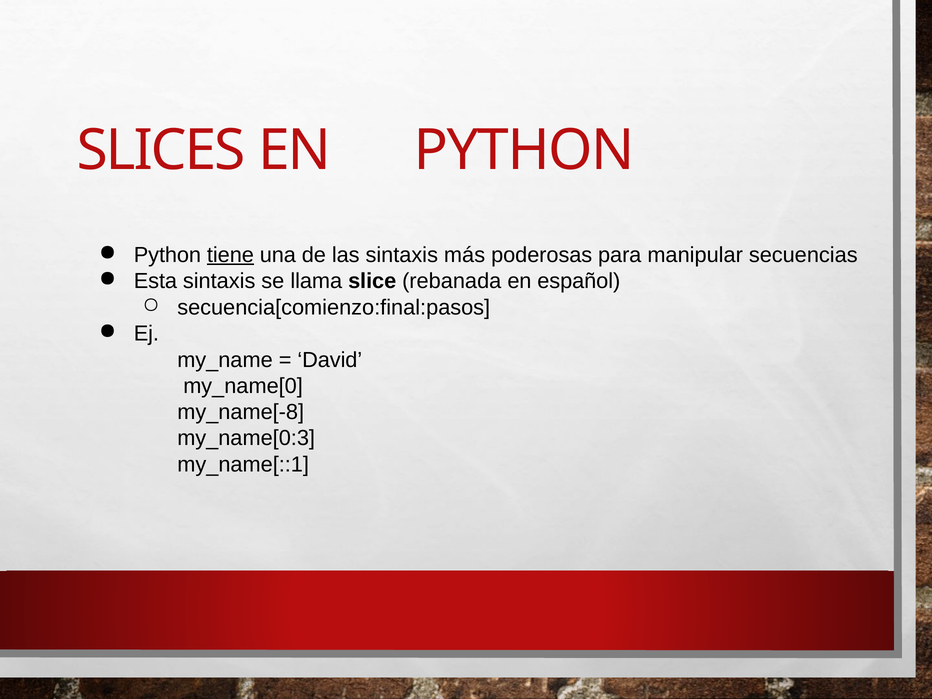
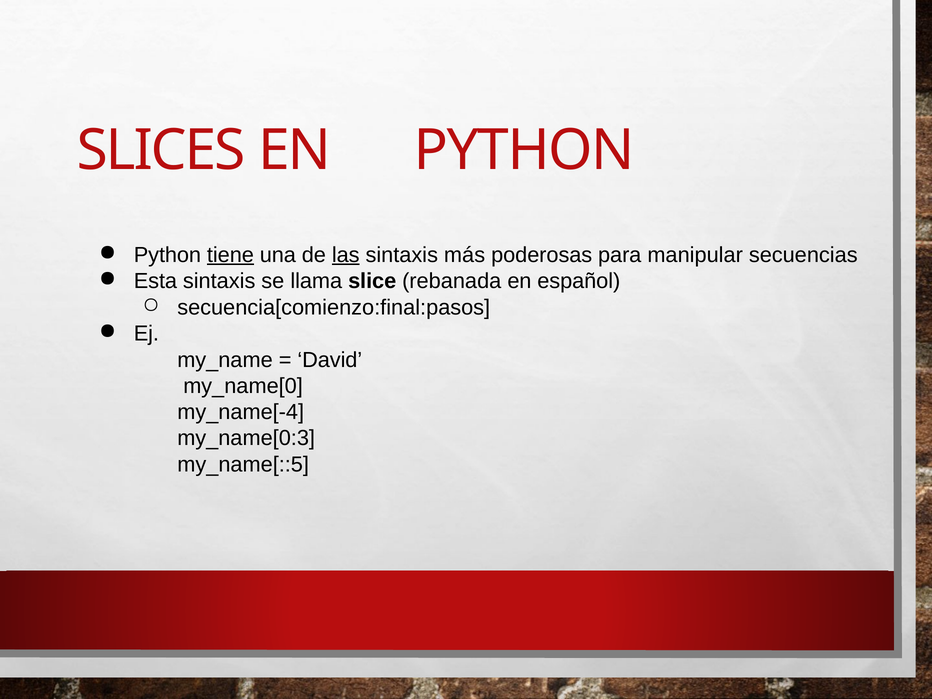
las underline: none -> present (346, 255)
my_name[-8: my_name[-8 -> my_name[-4 (241, 412)
my_name[::1: my_name[::1 -> my_name[::5 (243, 464)
